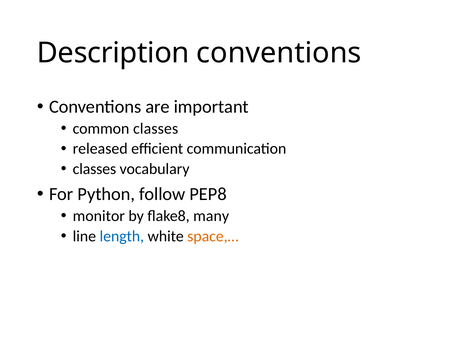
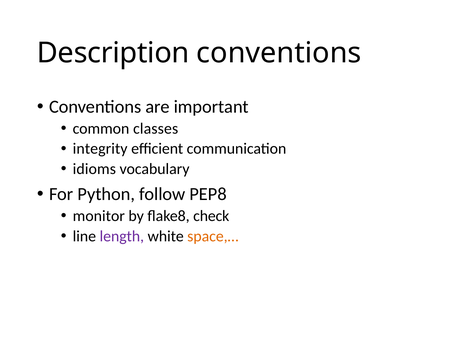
released: released -> integrity (100, 149)
classes: classes -> idioms (94, 169)
many: many -> check (211, 216)
length colour: blue -> purple (122, 236)
